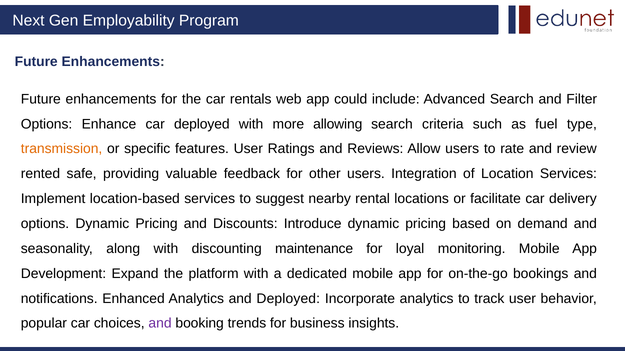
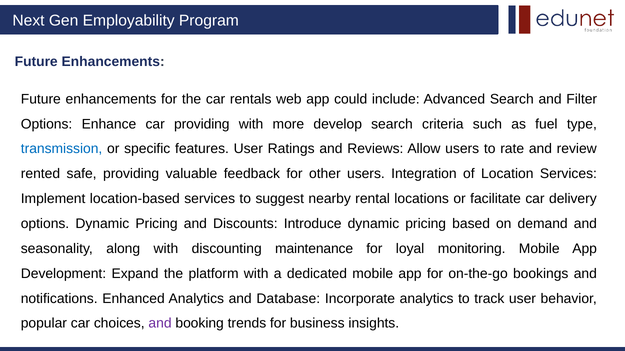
car deployed: deployed -> providing (202, 124)
allowing: allowing -> develop (338, 124)
transmission colour: orange -> blue (62, 149)
and Deployed: Deployed -> Database (288, 299)
